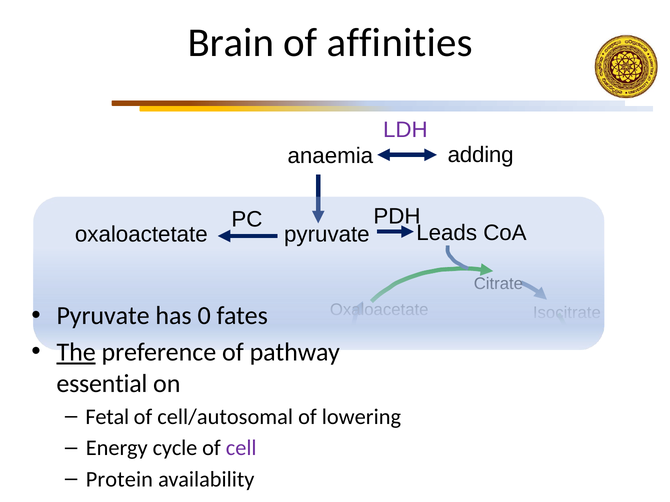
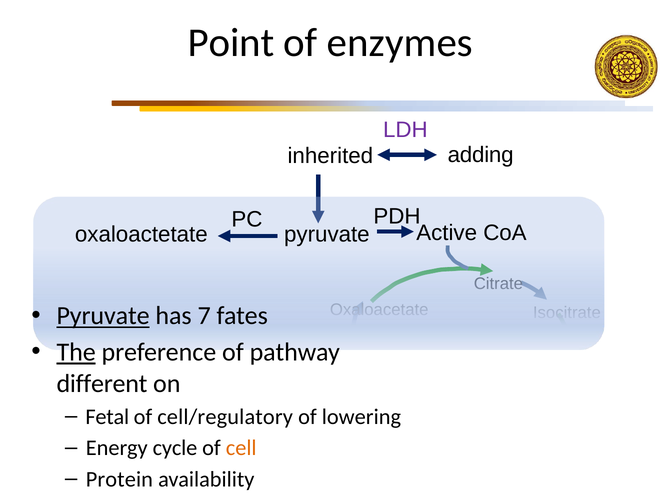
Brain: Brain -> Point (231, 43)
affinities: affinities -> enzymes (400, 43)
anaemia: anaemia -> inherited (330, 156)
Leads: Leads -> Active (447, 233)
Pyruvate underline: none -> present (103, 316)
0: 0 -> 7 (204, 316)
essential: essential -> different (102, 384)
cell/autosomal: cell/autosomal -> cell/regulatory (225, 417)
cell colour: purple -> orange (241, 448)
